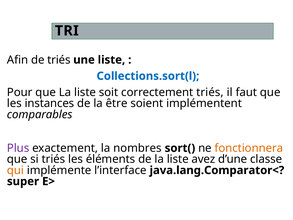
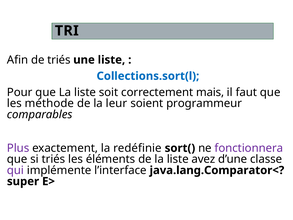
correctement triés: triés -> mais (210, 92)
instances: instances -> méthode (49, 103)
être: être -> leur (117, 103)
implémentent: implémentent -> programmeur (204, 103)
nombres: nombres -> redéfinie (137, 148)
fonctionnera colour: orange -> purple (249, 148)
qui colour: orange -> purple (15, 170)
